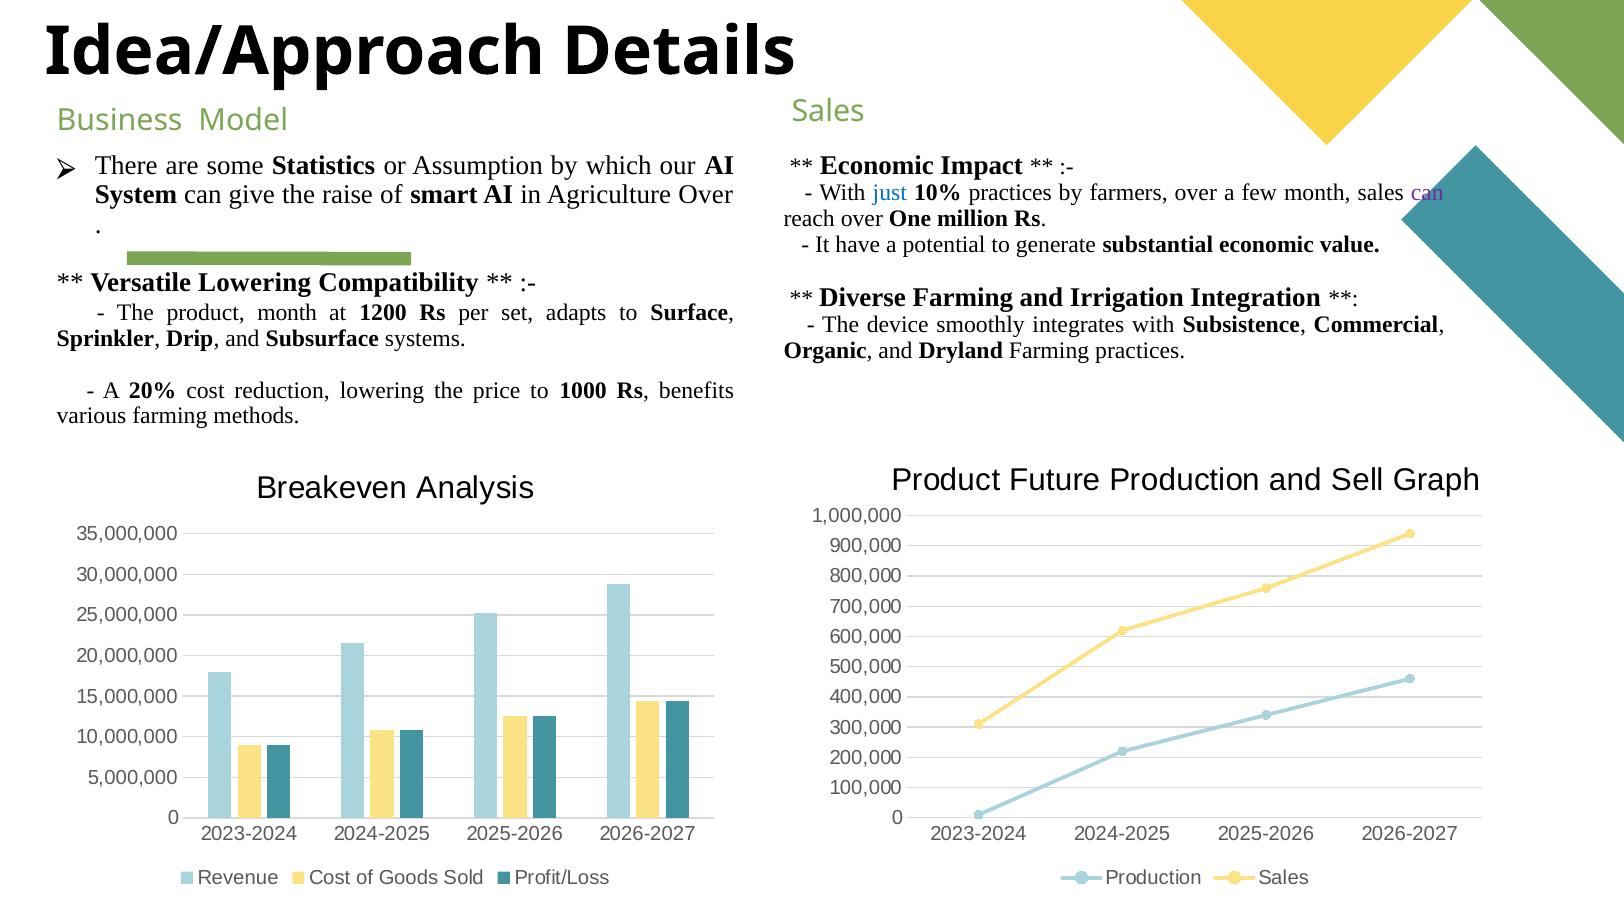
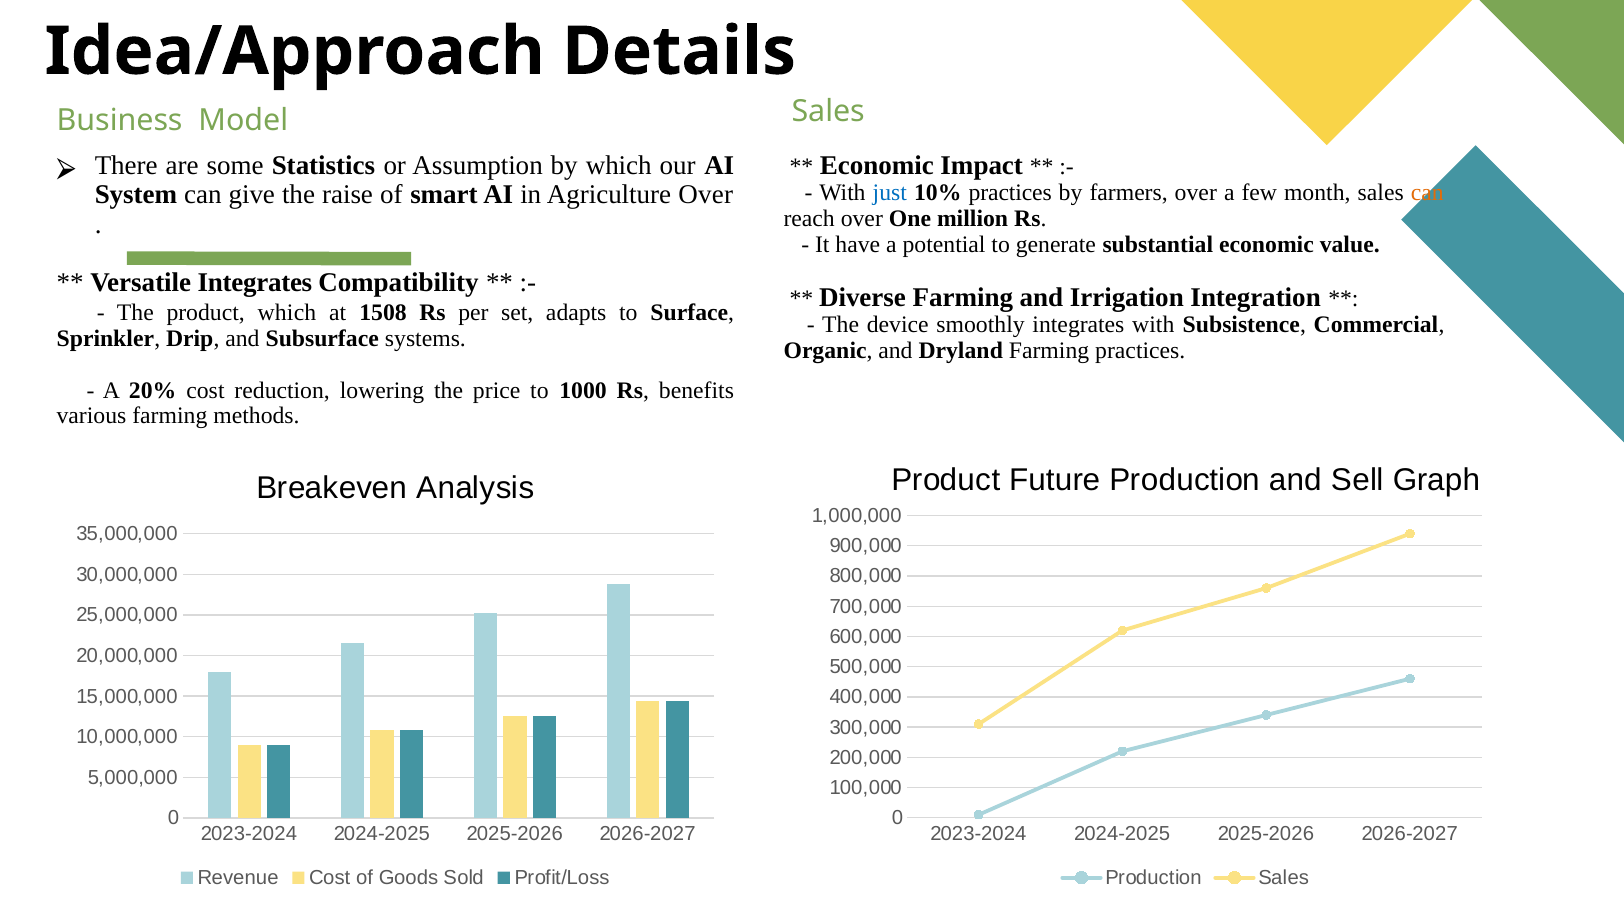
can colour: purple -> orange (1427, 193)
Versatile Lowering: Lowering -> Integrates (255, 283)
product month: month -> which (287, 313)
1200: 1200 -> 1508 (383, 313)
